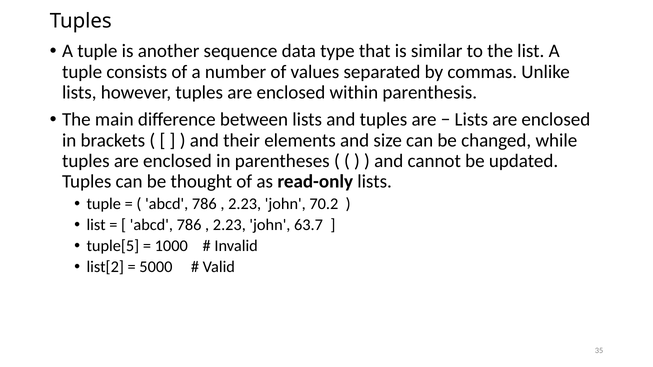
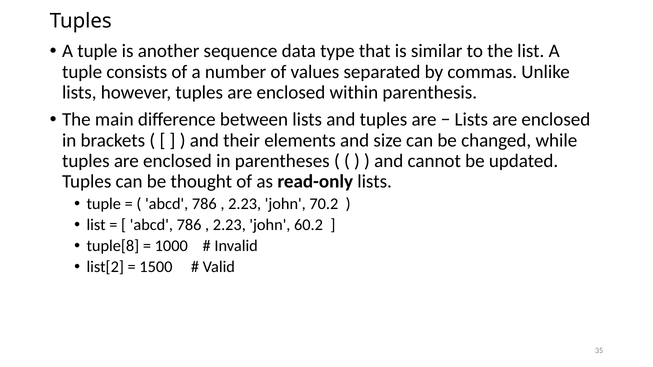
63.7: 63.7 -> 60.2 (309, 225)
tuple[5: tuple[5 -> tuple[8 (113, 246)
5000: 5000 -> 1500 (156, 267)
